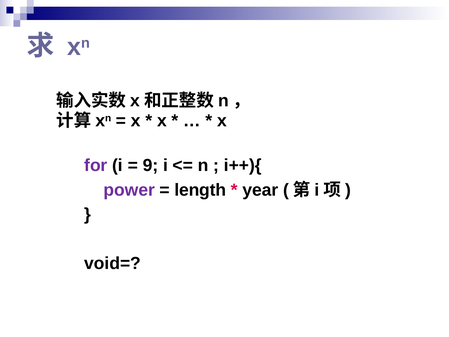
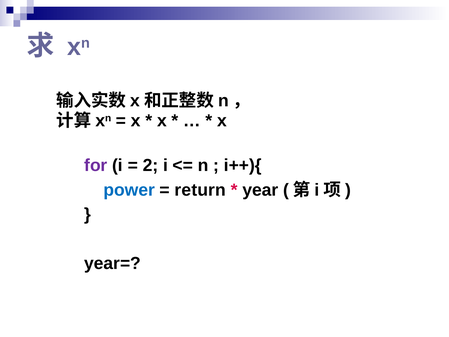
9: 9 -> 2 (150, 165)
power colour: purple -> blue (129, 190)
length: length -> return (200, 190)
void=: void= -> year= (113, 263)
